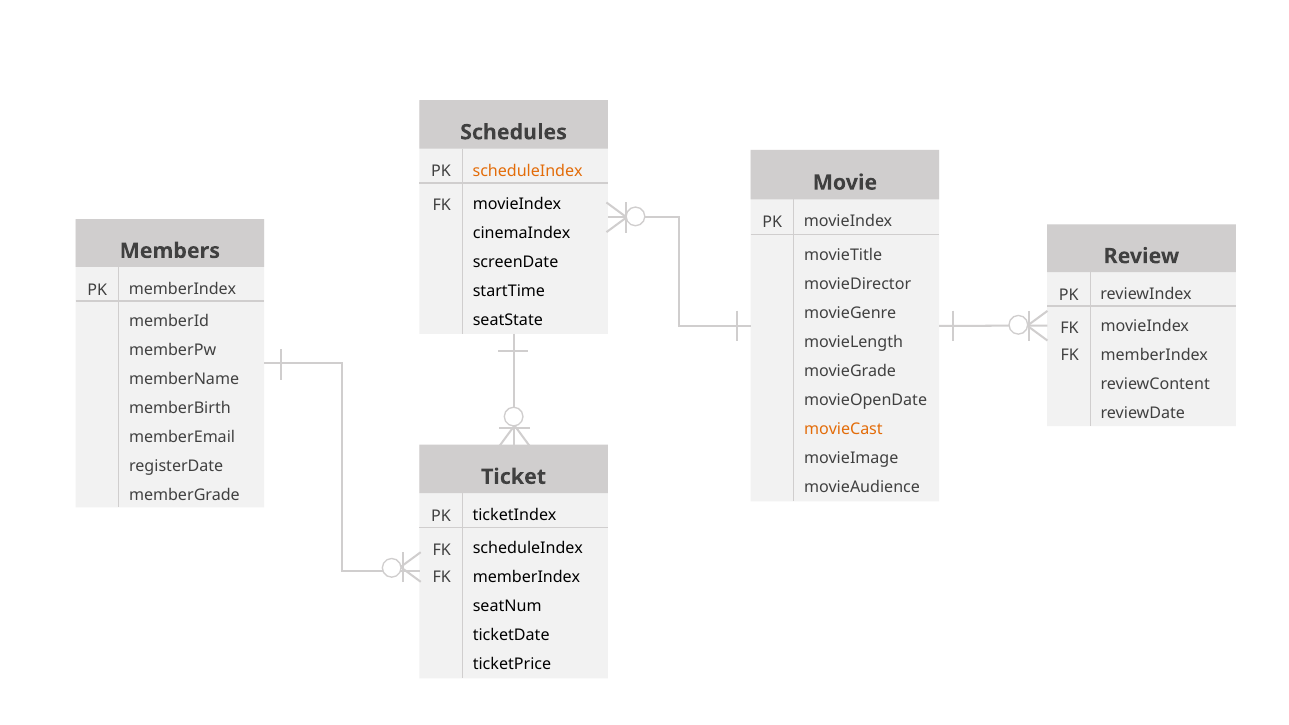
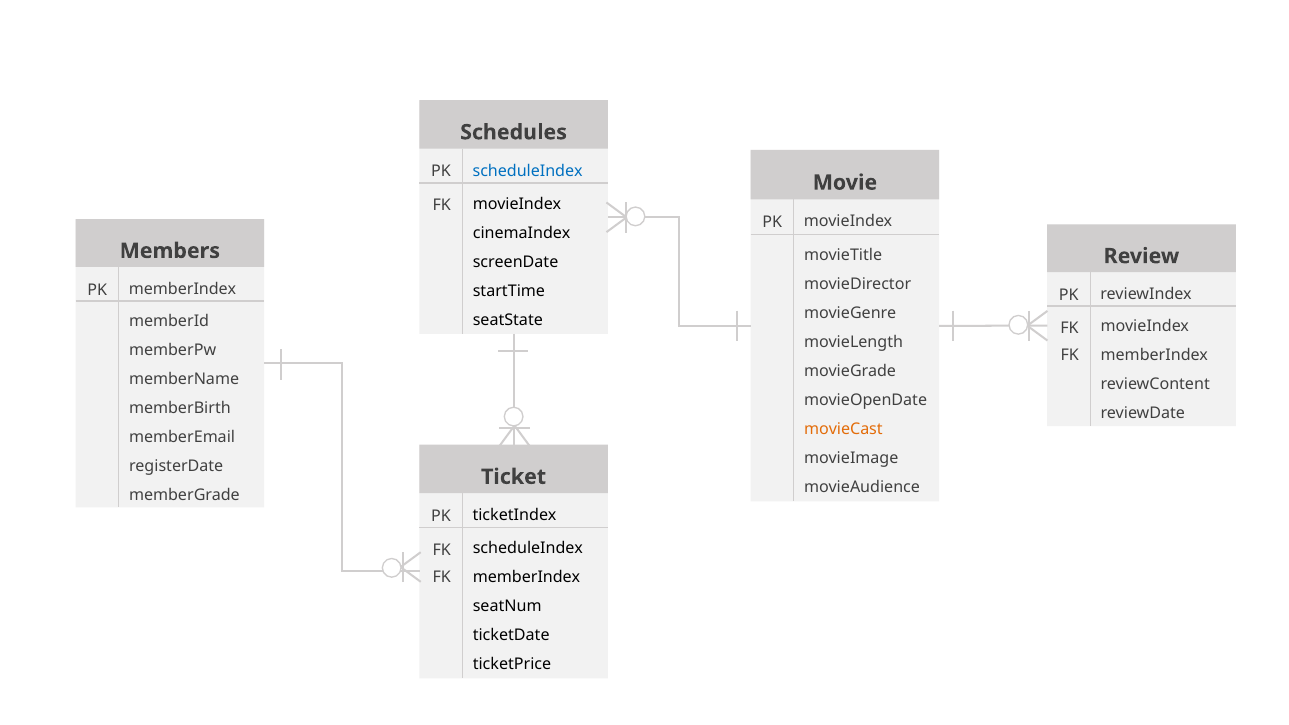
scheduleIndex colour: orange -> blue (528, 171)
